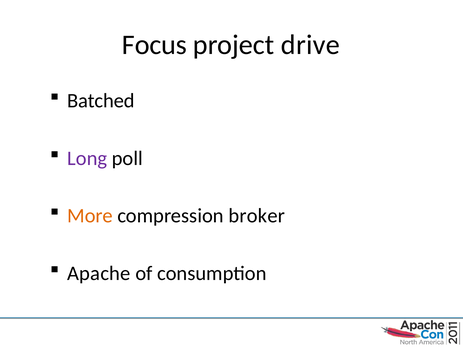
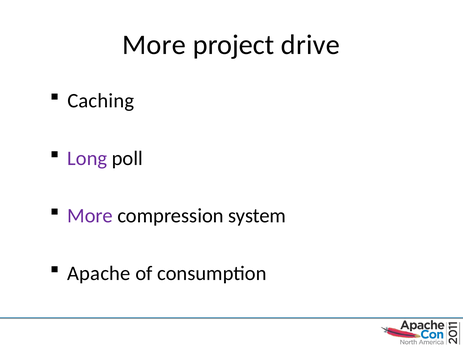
Focus: Focus -> More (154, 45)
Batched: Batched -> Caching (101, 101)
More colour: orange -> purple (90, 216)
broker: broker -> system (257, 216)
